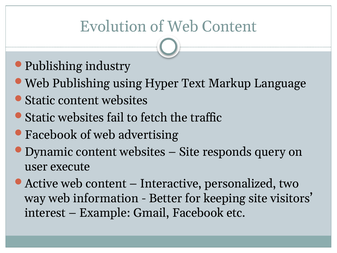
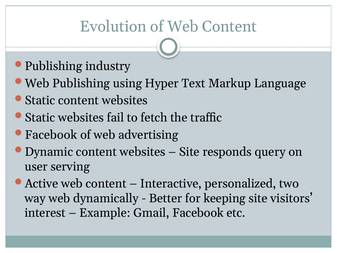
execute: execute -> serving (70, 166)
information: information -> dynamically (106, 198)
